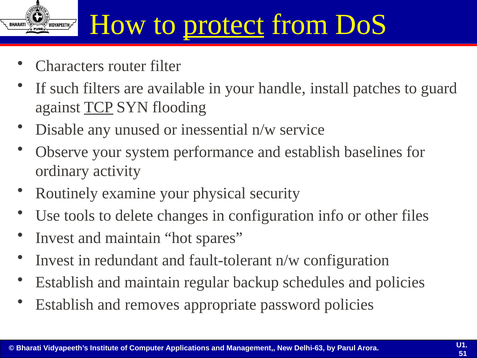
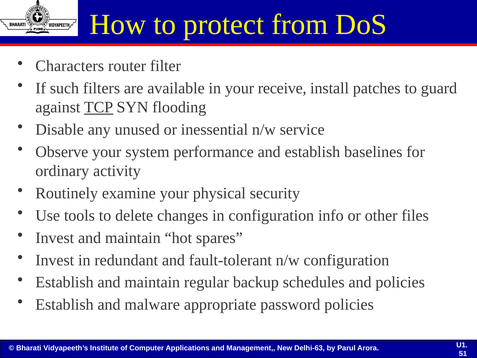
protect underline: present -> none (224, 24)
handle: handle -> receive (282, 88)
removes: removes -> malware (152, 304)
